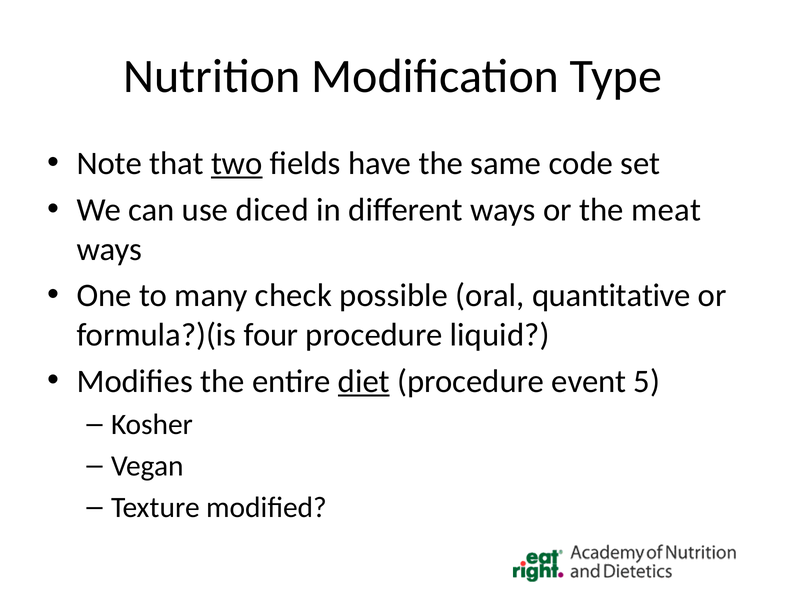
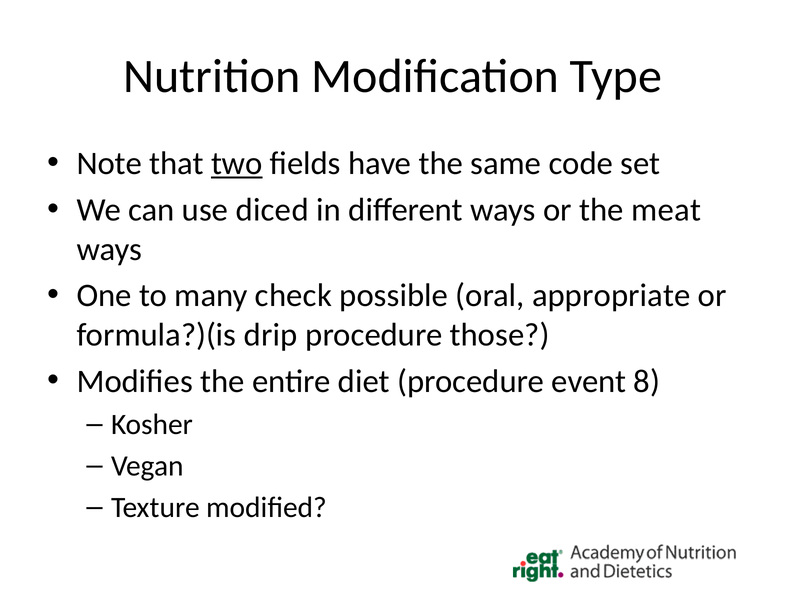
quantitative: quantitative -> appropriate (611, 295)
four: four -> drip (271, 335)
liquid: liquid -> those (500, 335)
diet underline: present -> none (364, 381)
5: 5 -> 8 (647, 381)
